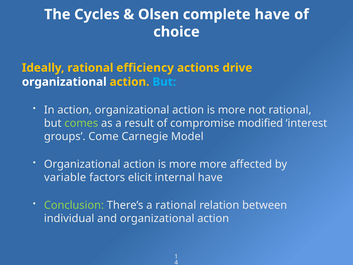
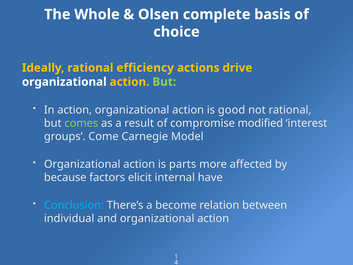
Cycles: Cycles -> Whole (97, 14)
complete have: have -> basis (272, 14)
But colour: light blue -> light green (164, 82)
more: more -> good (232, 110)
more: more -> parts (183, 164)
variable: variable -> because (65, 177)
Conclusion colour: light green -> light blue (74, 205)
a rational: rational -> become (176, 205)
